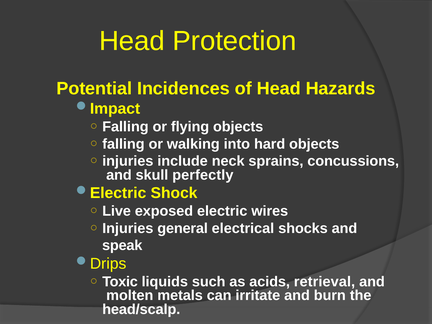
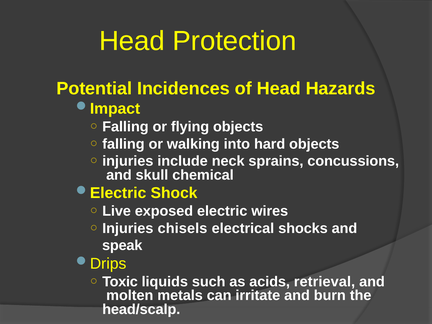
perfectly: perfectly -> chemical (203, 175)
general: general -> chisels (182, 228)
